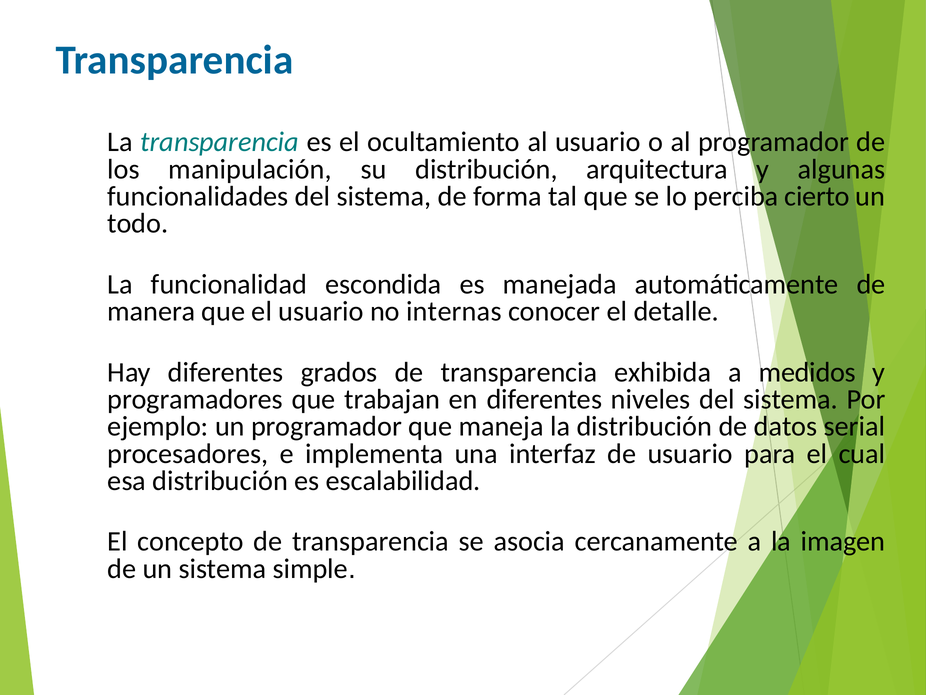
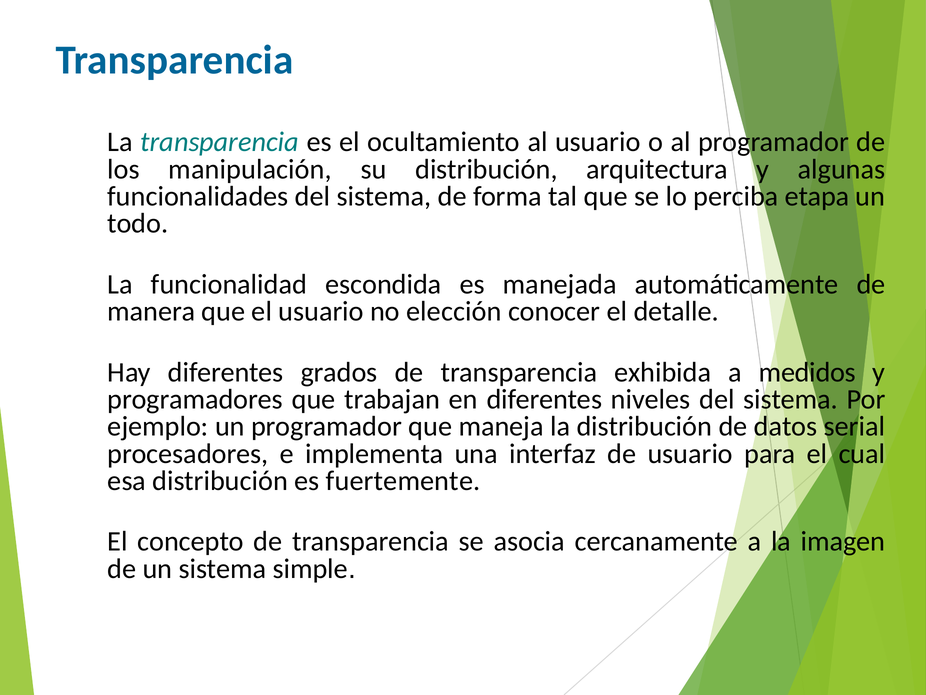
cierto: cierto -> etapa (817, 196)
internas: internas -> elección (454, 311)
escalabilidad: escalabilidad -> fuertemente (403, 481)
